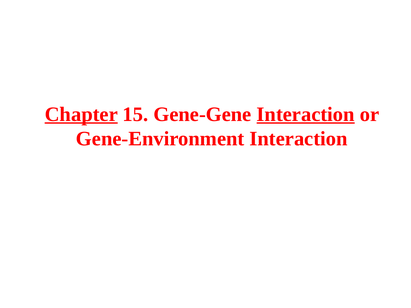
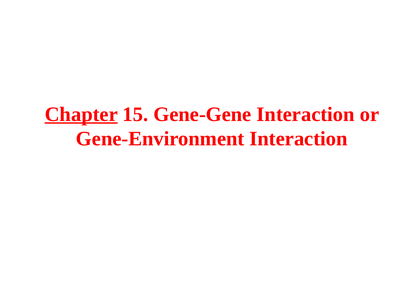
Interaction underline: present -> none (306, 114)
